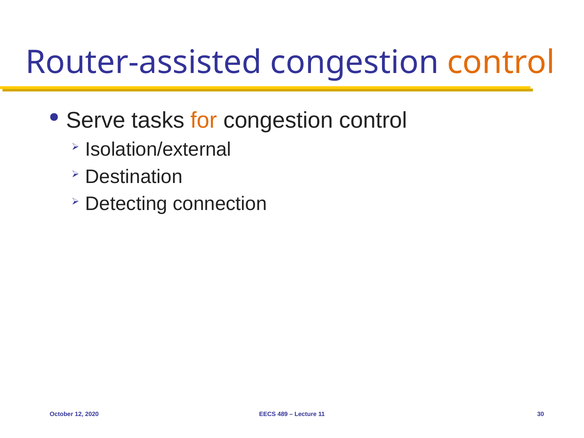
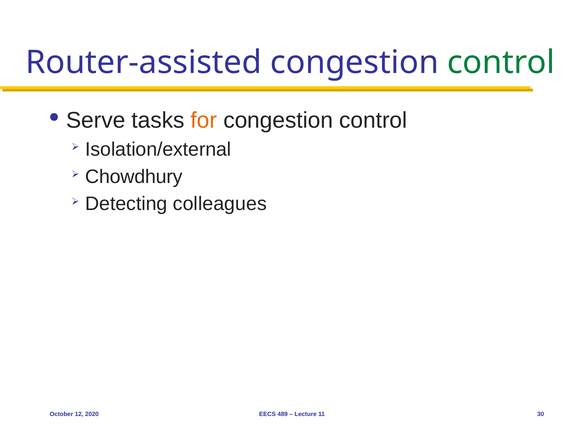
control colour: orange -> green (501, 63)
Destination: Destination -> Chowdhury (134, 177)
connection: connection -> colleagues (220, 204)
